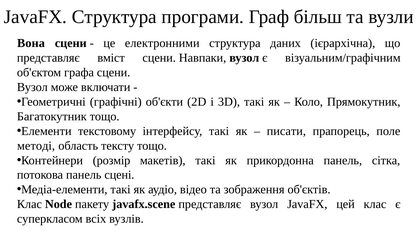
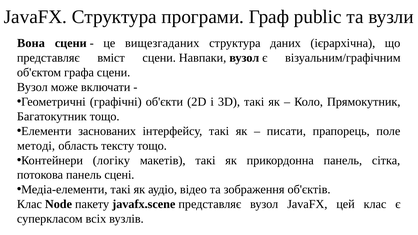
більш: більш -> public (318, 17)
електронними: електронними -> вищезгаданих (162, 43)
текстовому: текстовому -> заснованих (107, 131)
розмір: розмір -> логіку (111, 160)
